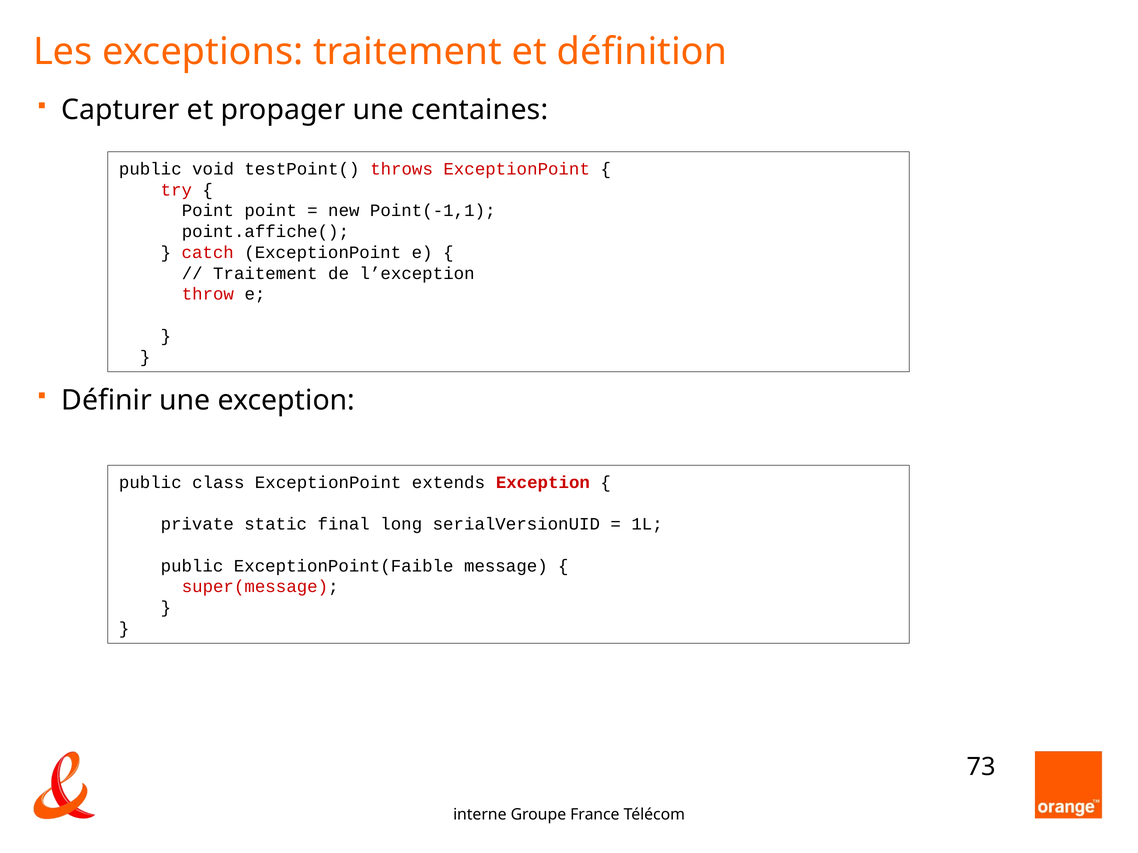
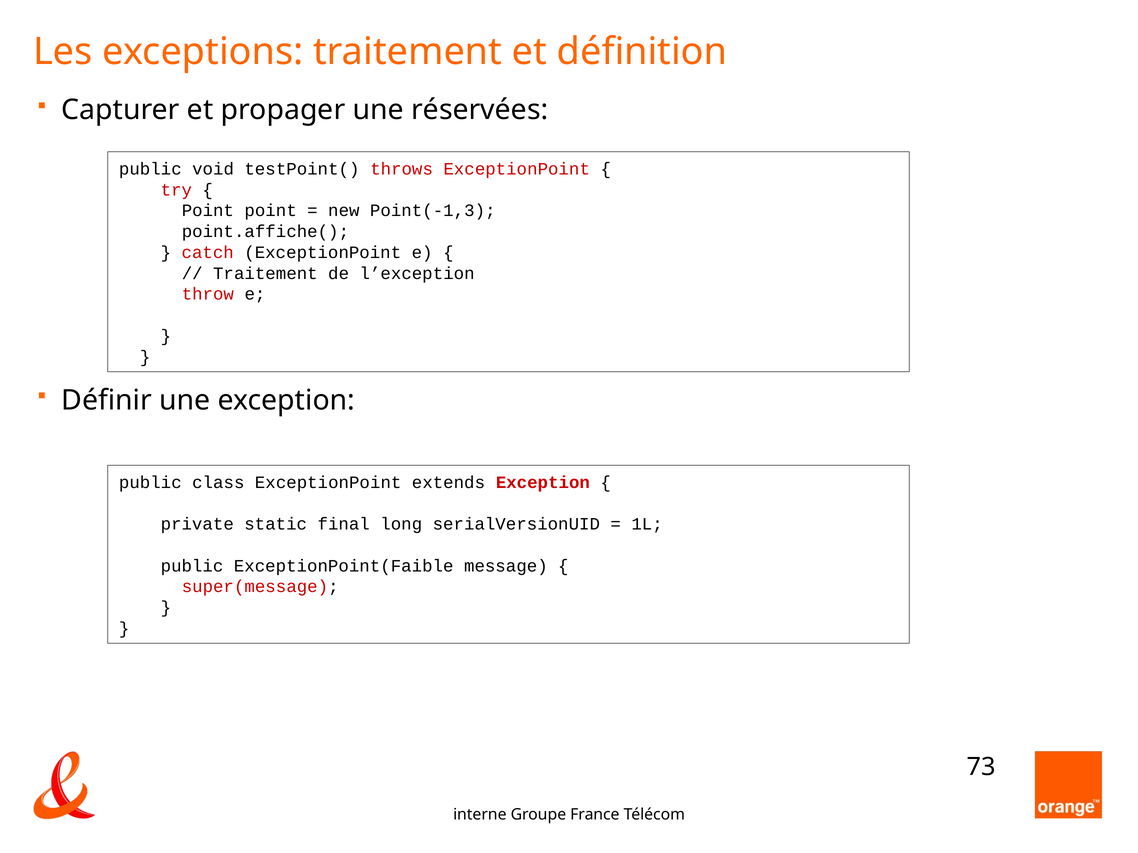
centaines: centaines -> réservées (480, 110)
Point(-1,1: Point(-1,1 -> Point(-1,3 (433, 211)
